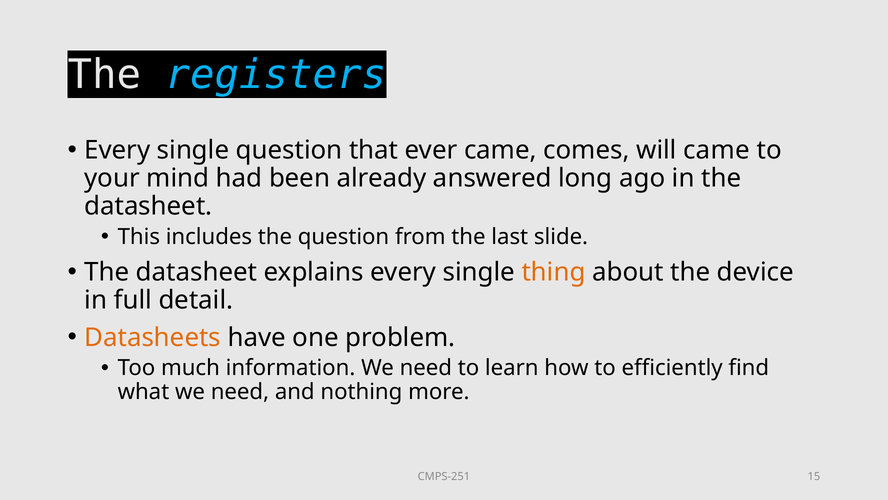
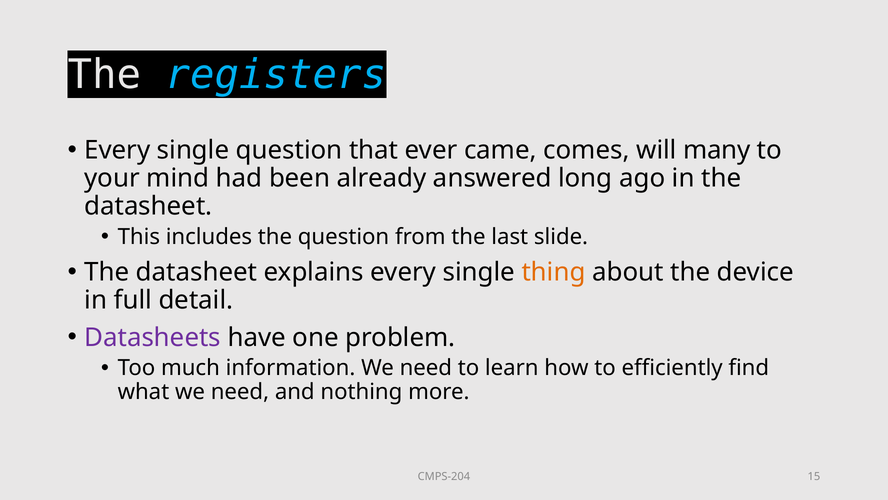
will came: came -> many (717, 150)
Datasheets colour: orange -> purple (153, 337)
CMPS-251: CMPS-251 -> CMPS-204 (444, 476)
